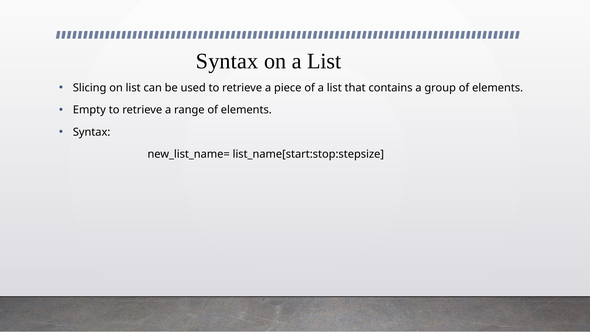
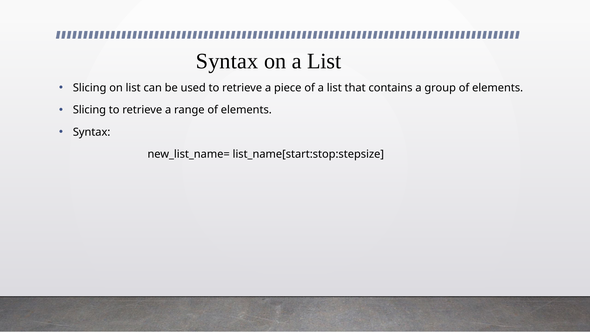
Empty: Empty -> Slicing (89, 110)
